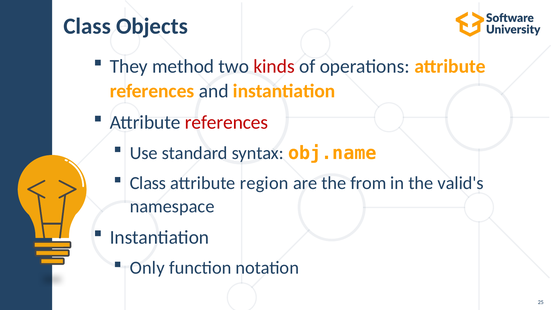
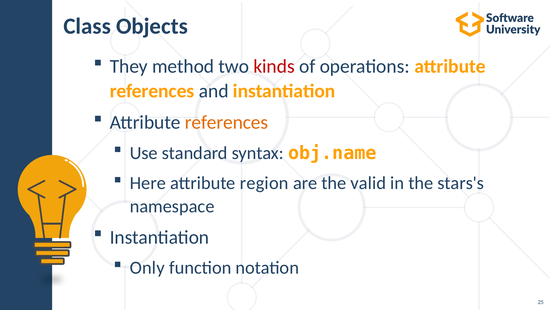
references colour: red -> orange (227, 122)
Class: Class -> Here (148, 183)
from: from -> valid (368, 183)
valid's: valid's -> stars's (461, 183)
